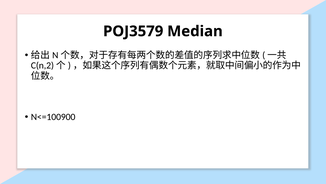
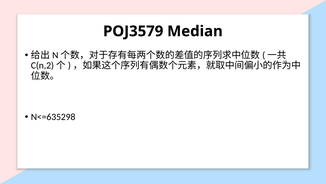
N<=100900: N<=100900 -> N<=635298 (53, 117)
